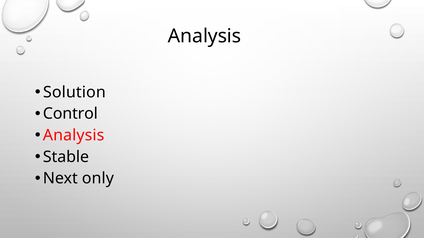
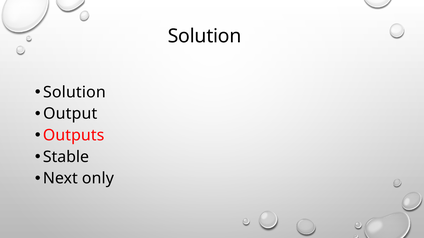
Analysis: Analysis -> Solution (205, 36)
Control: Control -> Output (70, 114)
Analysis: Analysis -> Outputs (74, 136)
